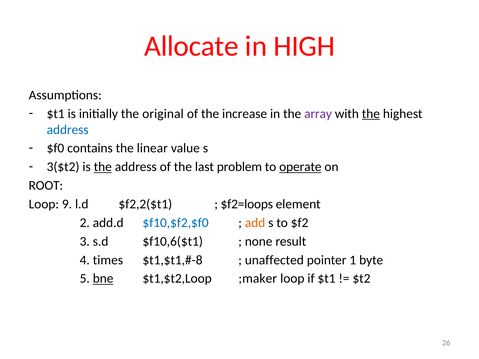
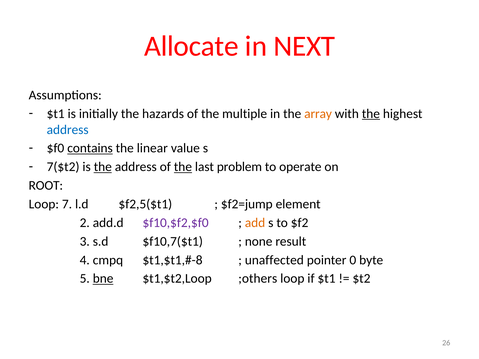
HIGH: HIGH -> NEXT (304, 46)
original: original -> hazards (163, 114)
increase: increase -> multiple (245, 114)
array colour: purple -> orange (318, 114)
contains underline: none -> present (90, 148)
3($t2: 3($t2 -> 7($t2 (63, 167)
the underline: none -> present (183, 167)
operate underline: present -> none (300, 167)
9: 9 -> 7 (67, 204)
$f2,2($t1: $f2,2($t1 -> $f2,5($t1 (145, 204)
$f2=loops: $f2=loops -> $f2=jump (247, 204)
$f10,$f2,$f0 colour: blue -> purple (176, 223)
$f10,6($t1: $f10,6($t1 -> $f10,7($t1 (173, 242)
times: times -> cmpq (108, 260)
1: 1 -> 0 (353, 260)
;maker: ;maker -> ;others (258, 279)
